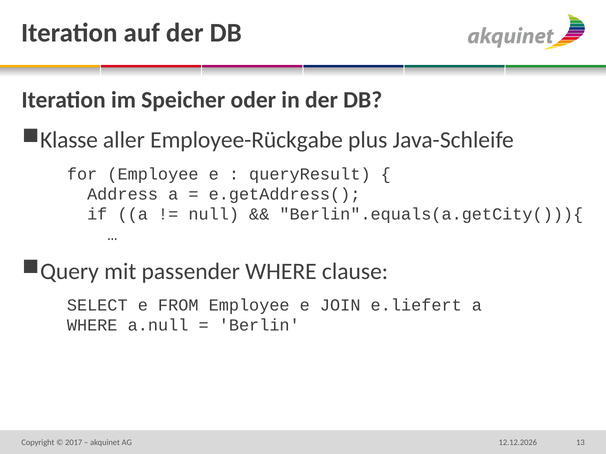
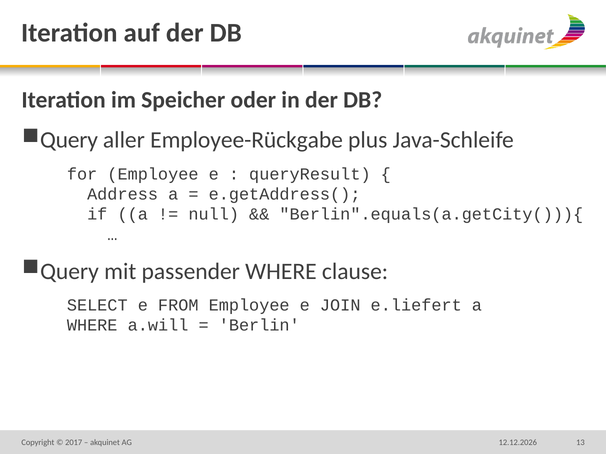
Klasse: Klasse -> Query (69, 140)
a.null: a.null -> a.will (158, 326)
